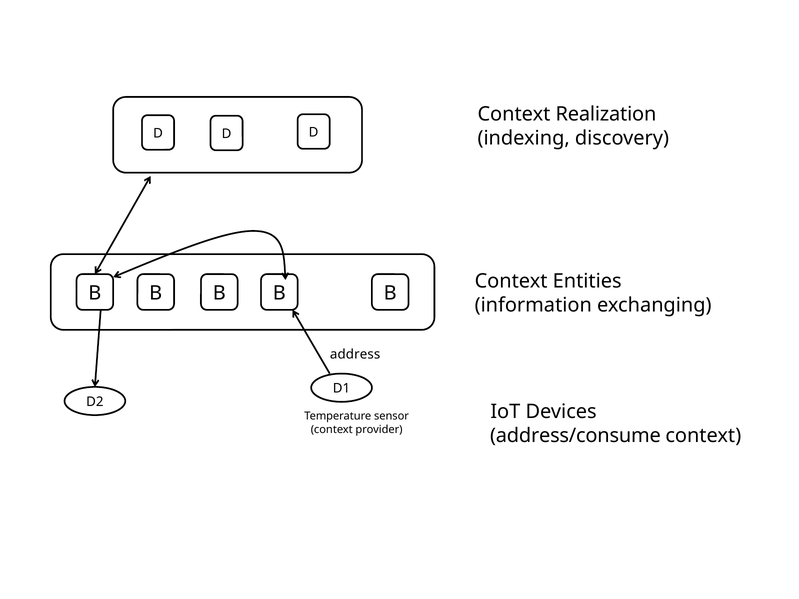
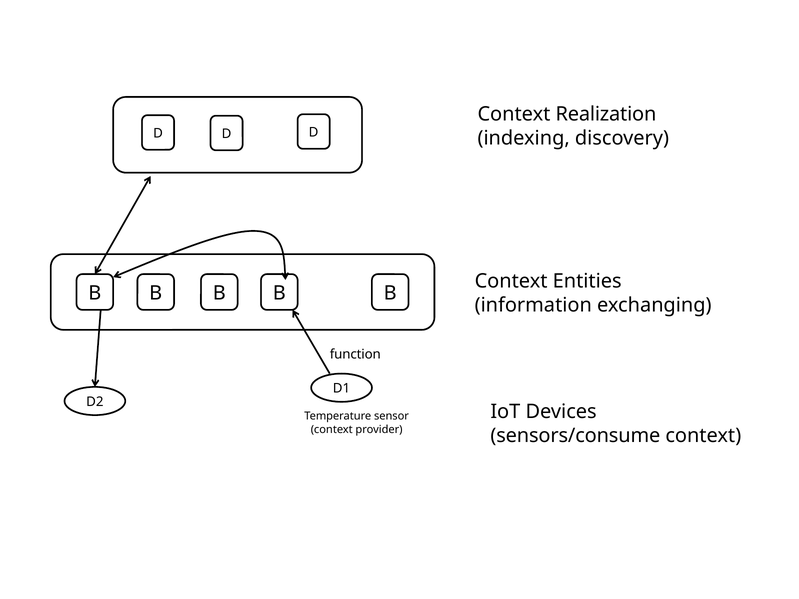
address: address -> function (355, 355)
address/consume: address/consume -> sensors/consume (575, 436)
